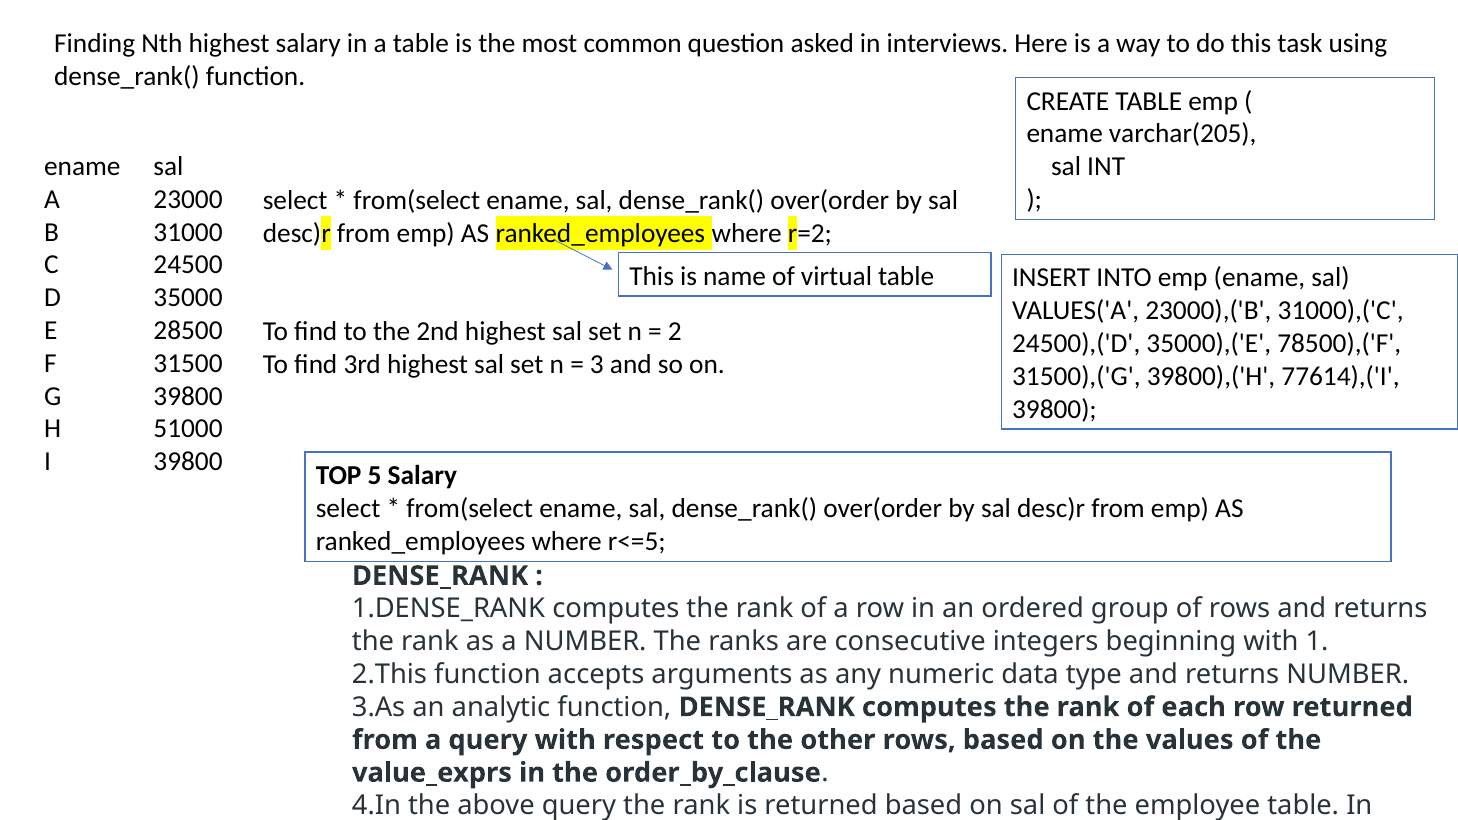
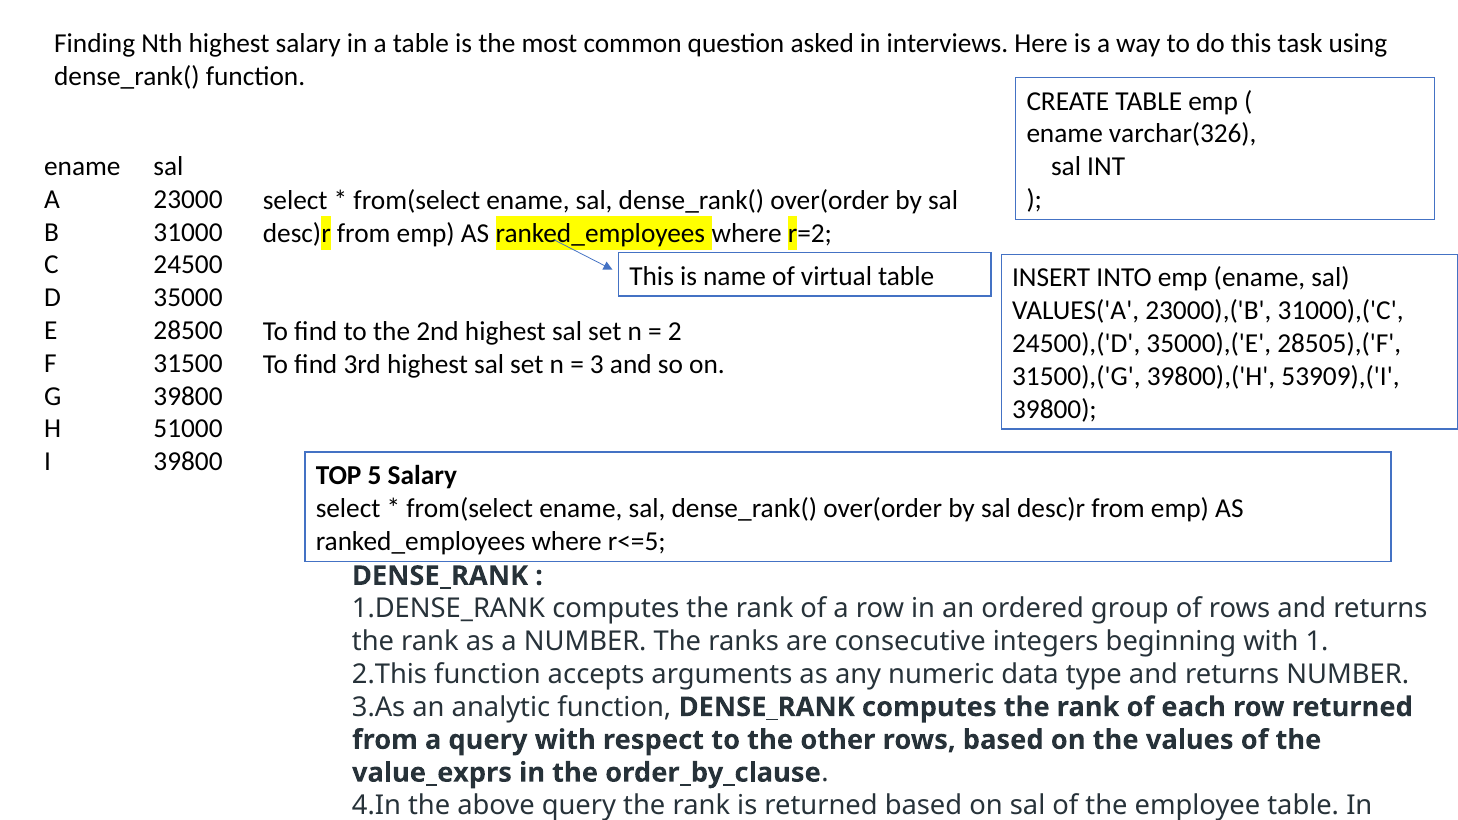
varchar(205: varchar(205 -> varchar(326 (1183, 134)
78500),('F: 78500),('F -> 28505),('F (1339, 344)
77614),('I: 77614),('I -> 53909),('I (1341, 376)
